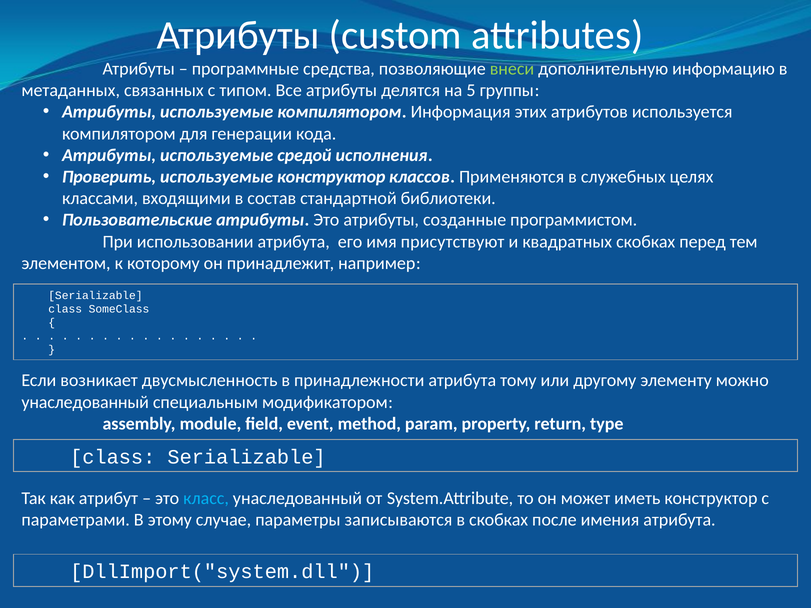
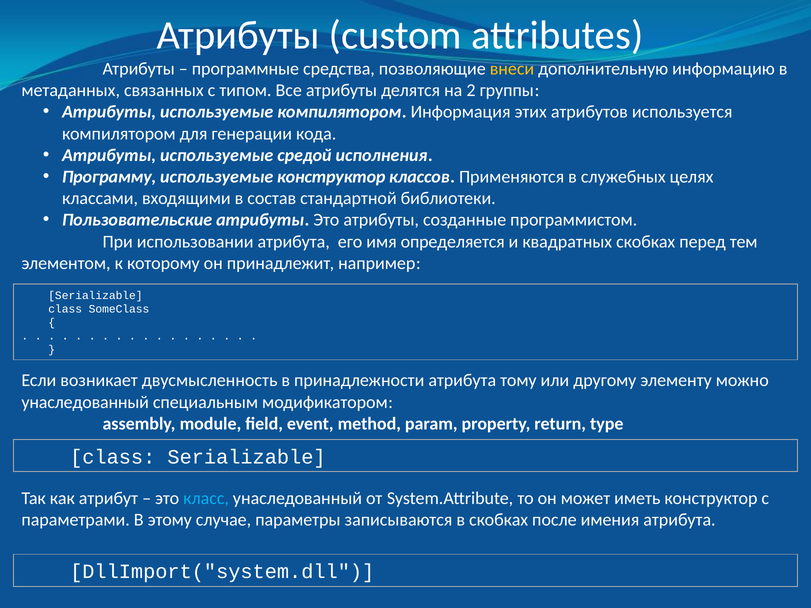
внеси colour: light green -> yellow (512, 69)
5: 5 -> 2 (471, 90)
Проверить: Проверить -> Программу (109, 177)
присутствуют: присутствуют -> определяется (453, 242)
